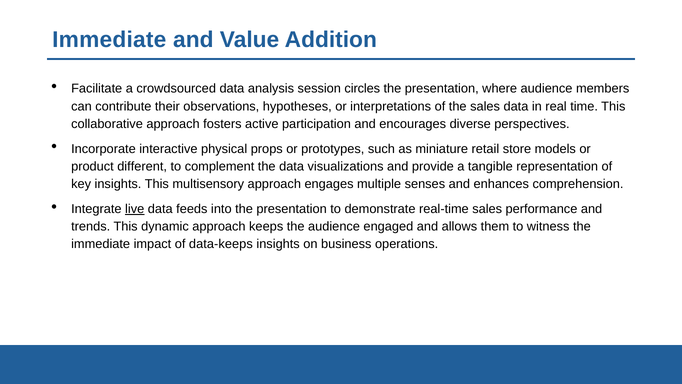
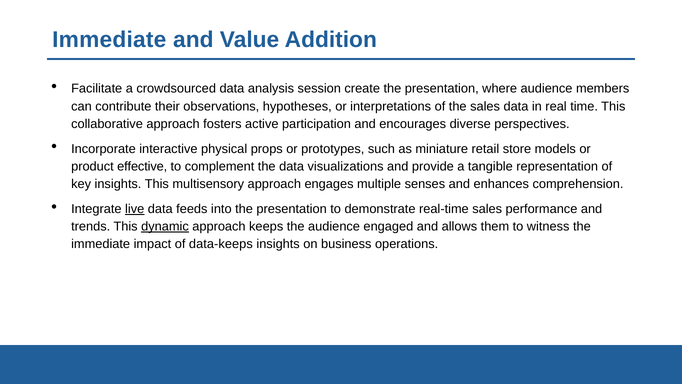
circles: circles -> create (362, 89)
different: different -> effective (142, 166)
dynamic underline: none -> present (165, 226)
